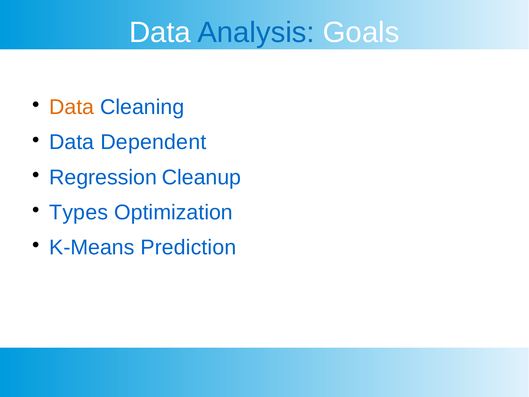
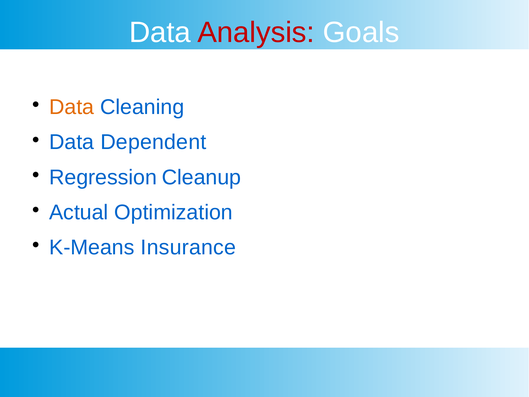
Analysis colour: blue -> red (256, 32)
Types: Types -> Actual (79, 212)
Prediction: Prediction -> Insurance (188, 247)
